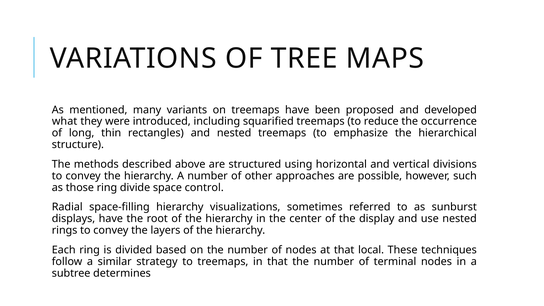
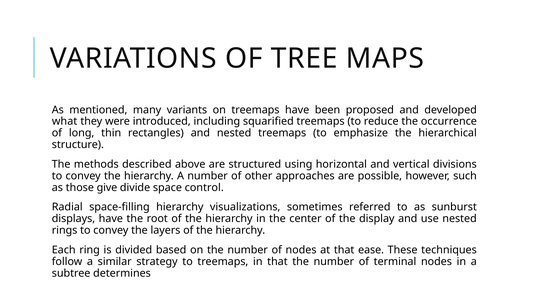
those ring: ring -> give (107, 188)
local: local -> ease (371, 250)
